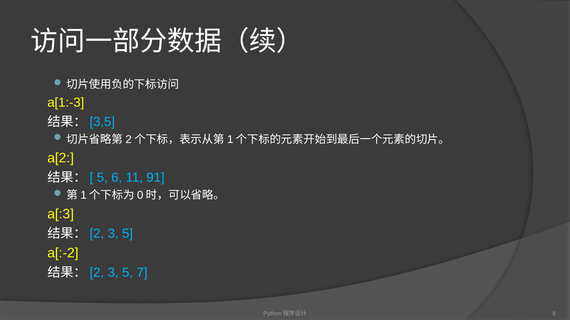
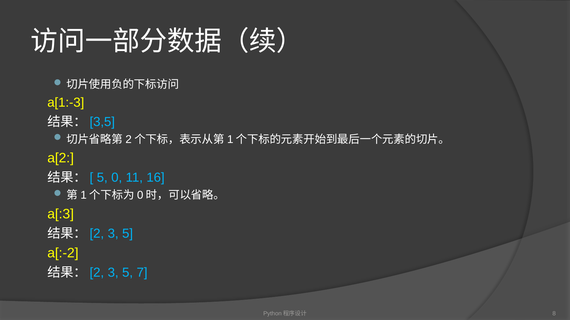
6: 6 -> 0 (117, 178)
91: 91 -> 16 (156, 178)
